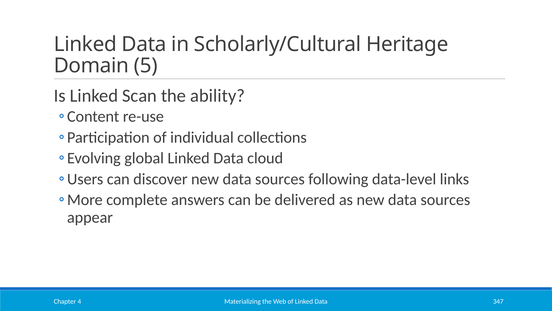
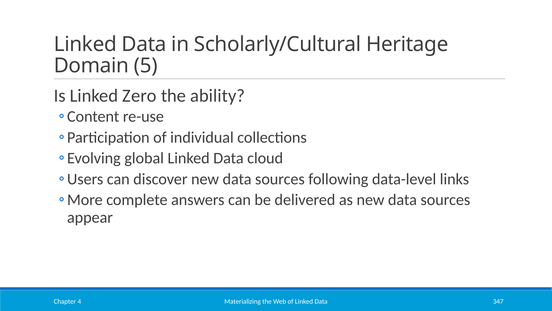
Scan: Scan -> Zero (139, 95)
